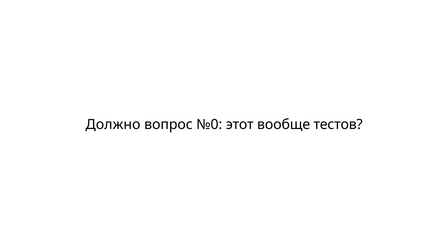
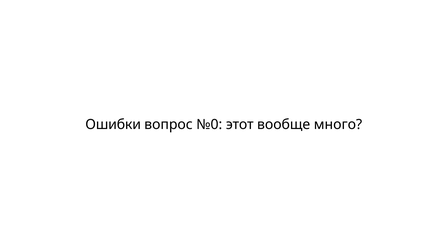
Должно: Должно -> Ошибки (113, 124)
тестов: тестов -> много (338, 124)
